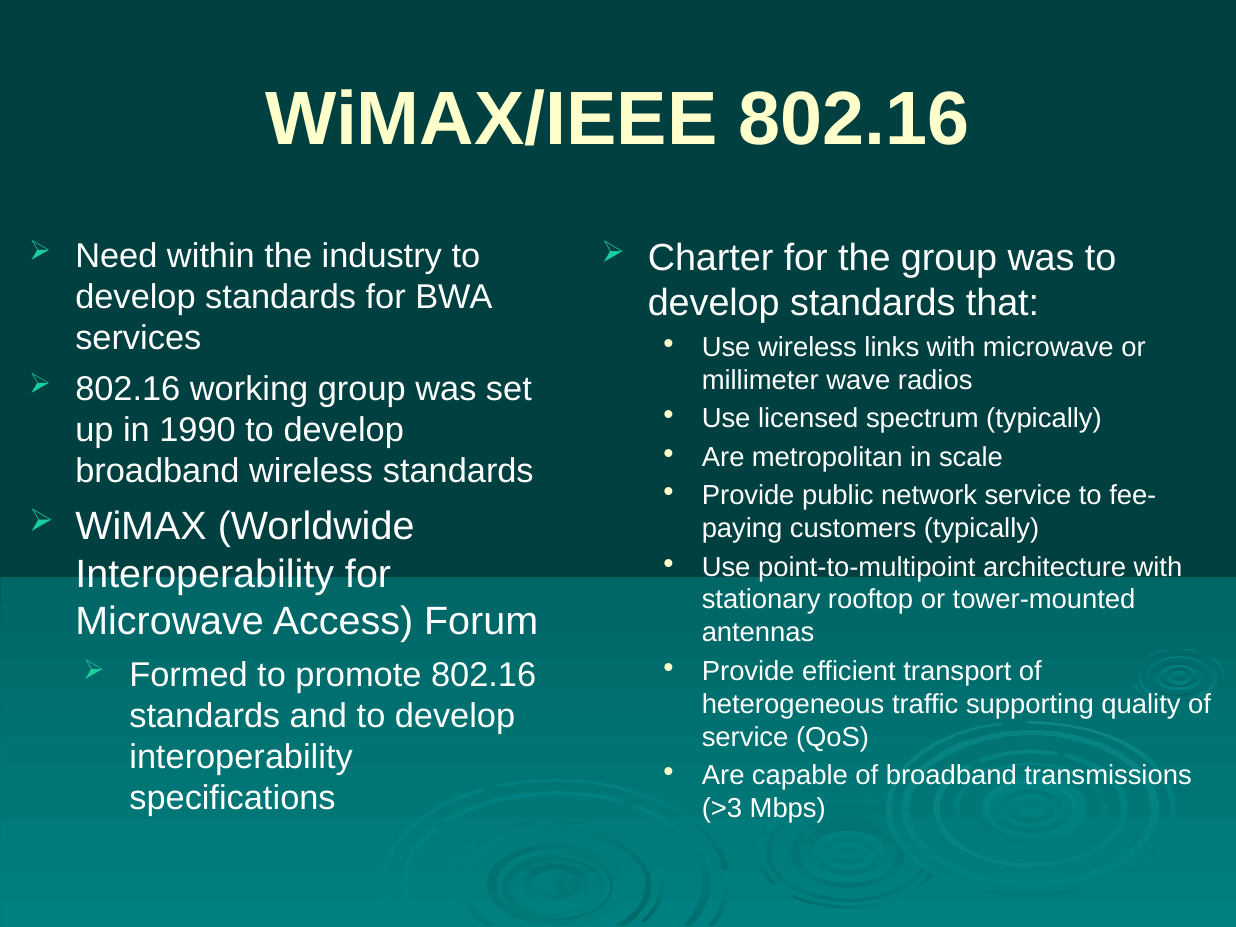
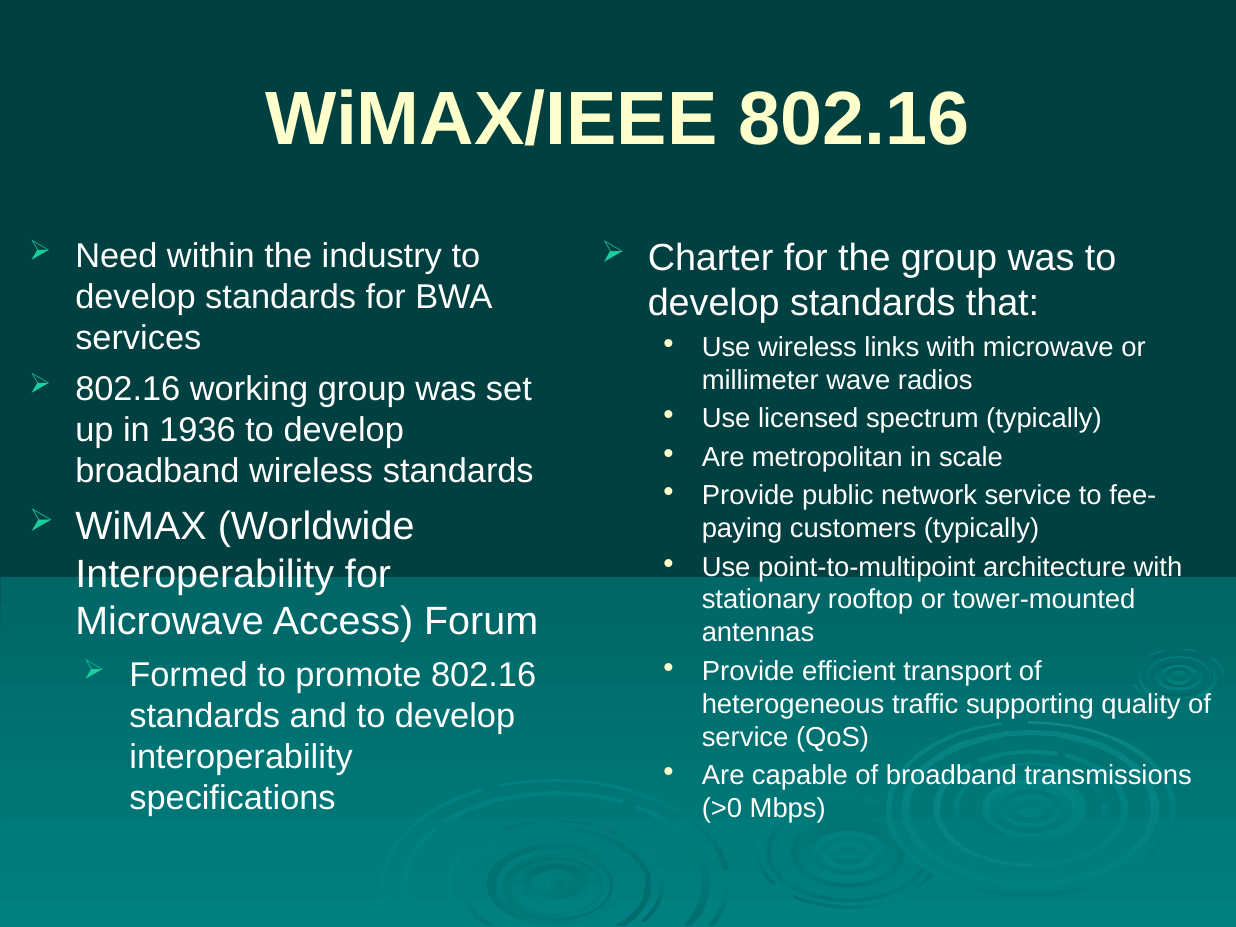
1990: 1990 -> 1936 (198, 430)
>3: >3 -> >0 (722, 809)
